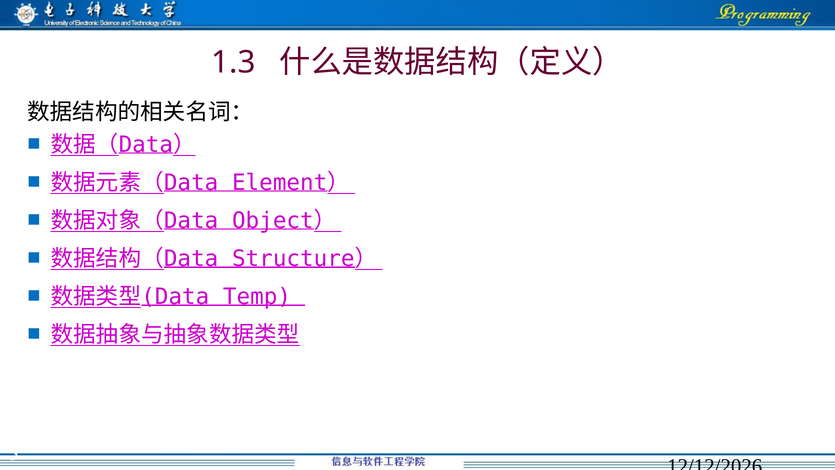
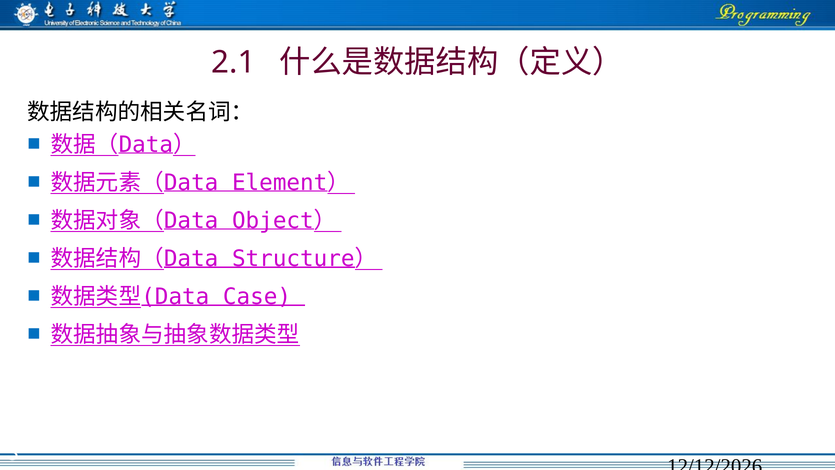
1.3: 1.3 -> 2.1 (233, 62)
Temp: Temp -> Case (257, 297)
